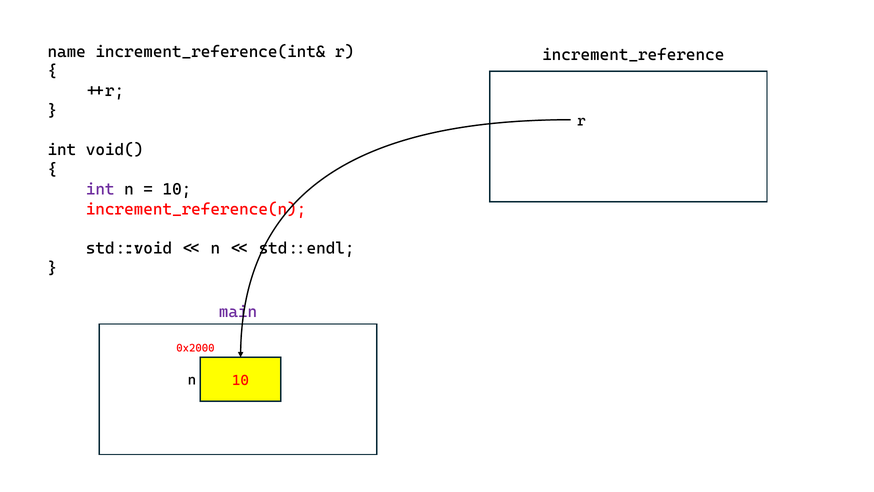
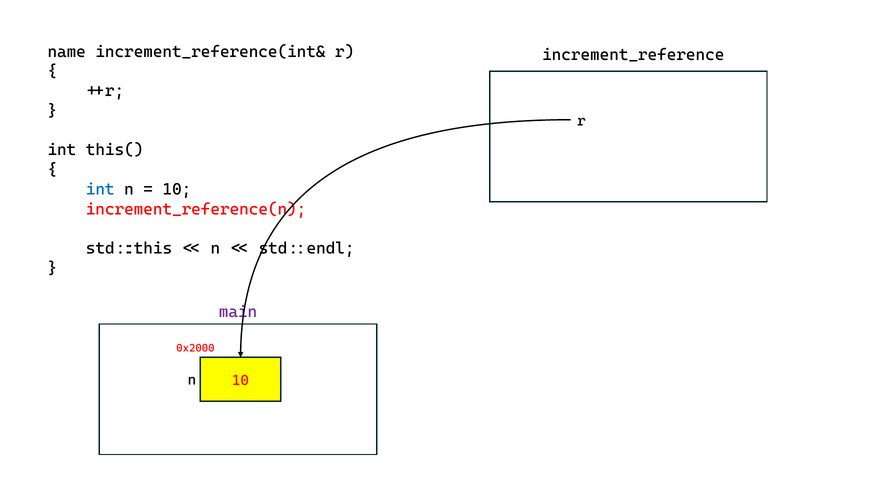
void(: void( -> this( (115, 150)
int colour: purple -> blue (100, 189)
std::void: std::void -> std::this (129, 248)
